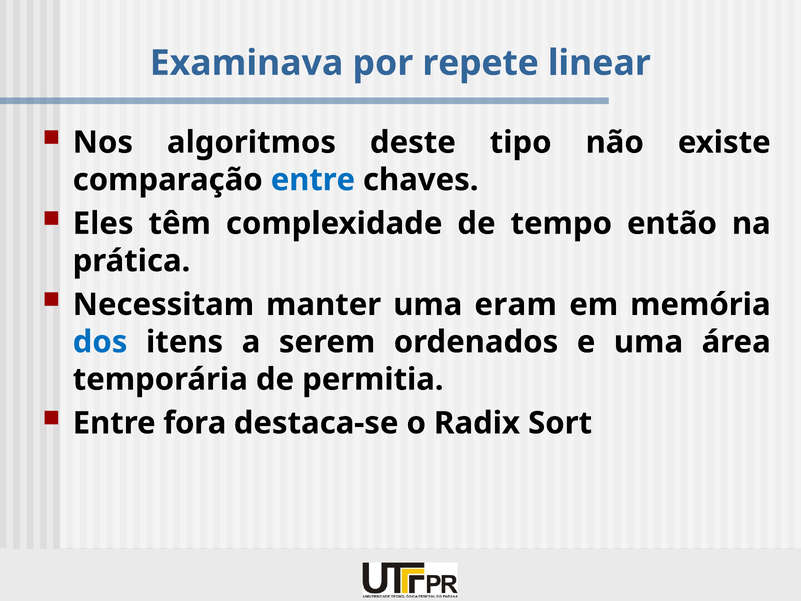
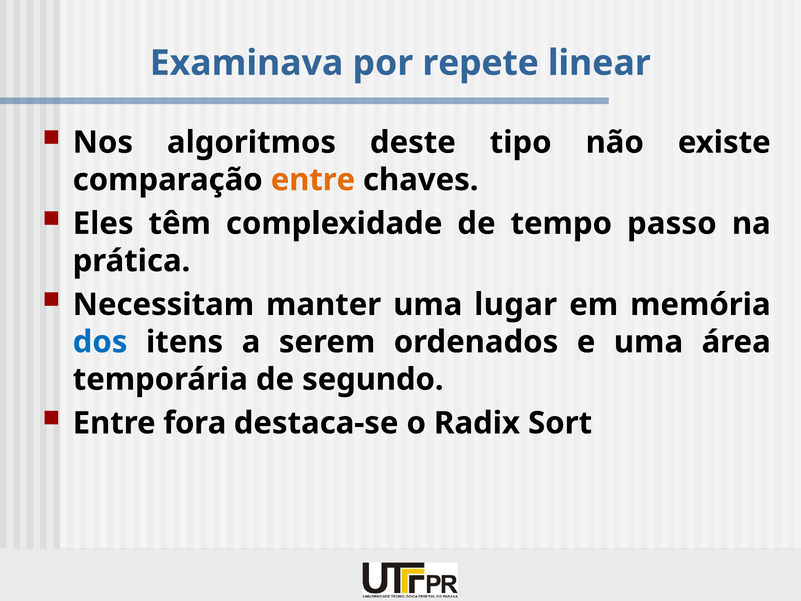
entre colour: blue -> orange (313, 180)
então: então -> passo (672, 223)
eram: eram -> lugar (516, 304)
permitia: permitia -> segundo (373, 379)
